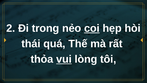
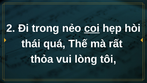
vui underline: present -> none (64, 59)
